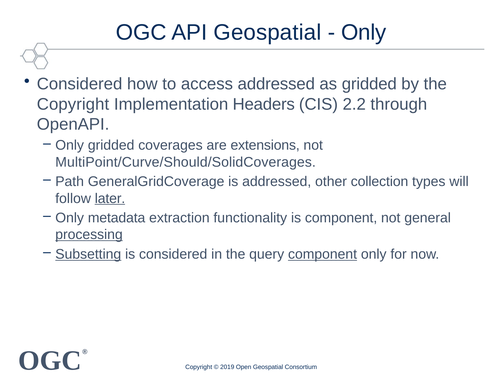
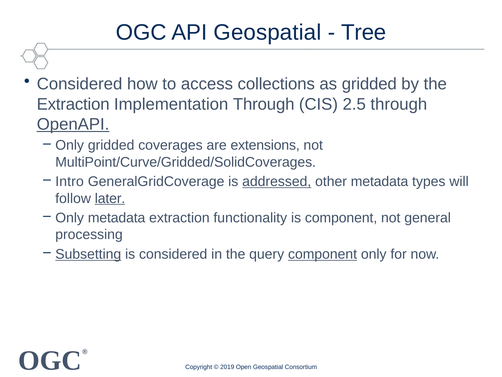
Only: Only -> Tree (364, 32)
access addressed: addressed -> collections (276, 84)
Copyright: Copyright -> Extraction (73, 104)
Implementation Headers: Headers -> Through (264, 104)
2.2: 2.2 -> 2.5 (354, 104)
OpenAPI underline: none -> present (73, 124)
MultiPoint/Curve/Should/SolidCoverages: MultiPoint/Curve/Should/SolidCoverages -> MultiPoint/Curve/Gridded/SolidCoverages (186, 162)
Path: Path -> Intro (70, 181)
addressed underline: none -> present (277, 181)
other collection: collection -> metadata (380, 181)
processing underline: present -> none (89, 234)
